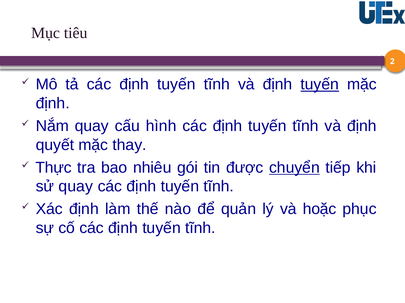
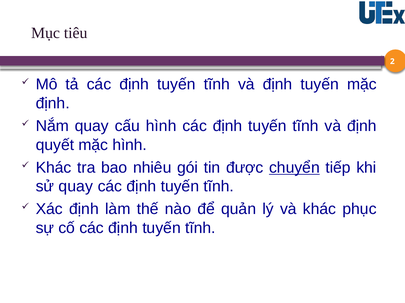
tuyến underline: present -> none (320, 85)
mặc thay: thay -> hình (130, 145)
Thực: Thực -> Khác (54, 168)
và hoặc: hoặc -> khác (320, 210)
